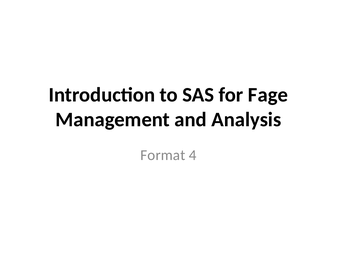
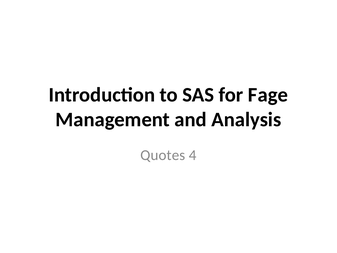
Format: Format -> Quotes (163, 155)
